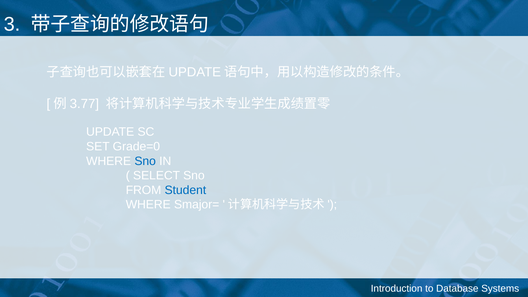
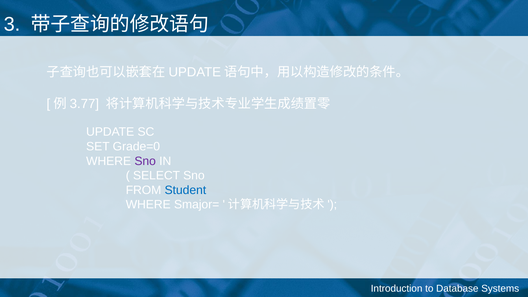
Sno colour: blue -> purple (145, 161)
